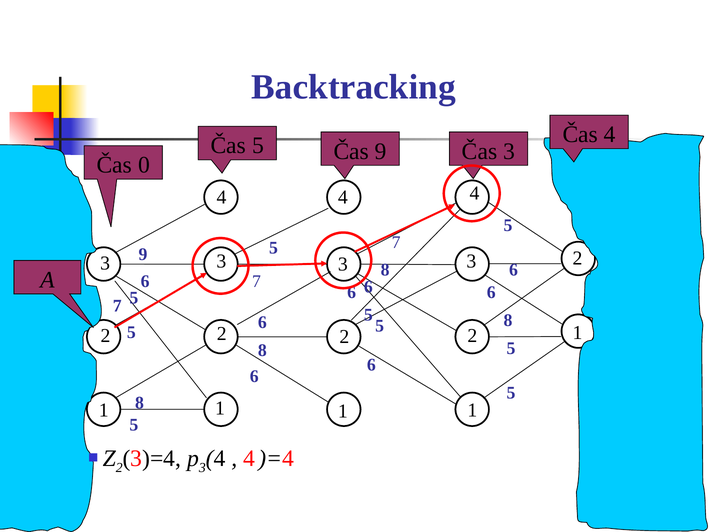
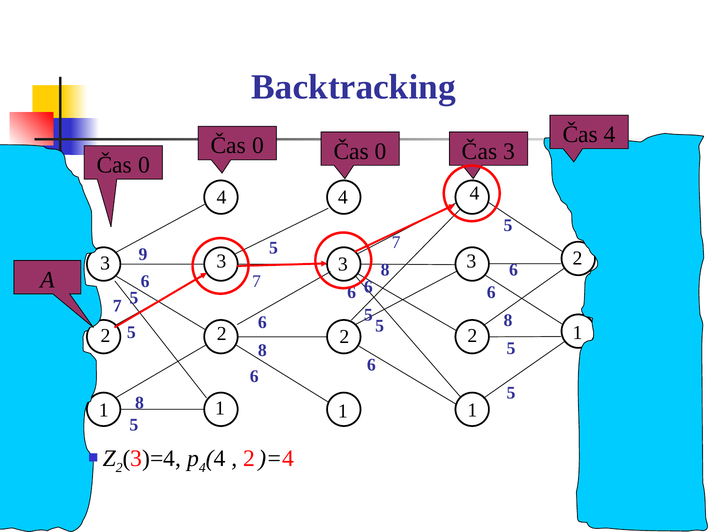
5: 5 -> 0 (258, 146)
9: 9 -> 0 (381, 151)
3: 3 -> 4 (202, 468)
4: 4 -> 2 (249, 458)
